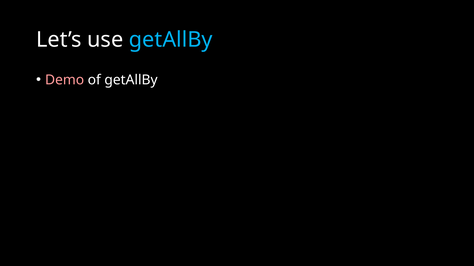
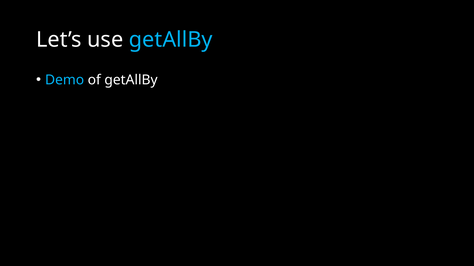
Demo colour: pink -> light blue (65, 80)
